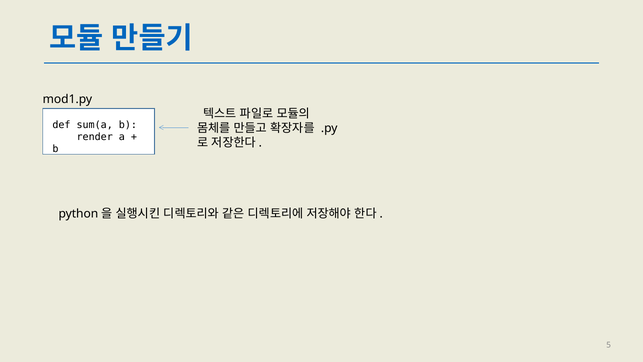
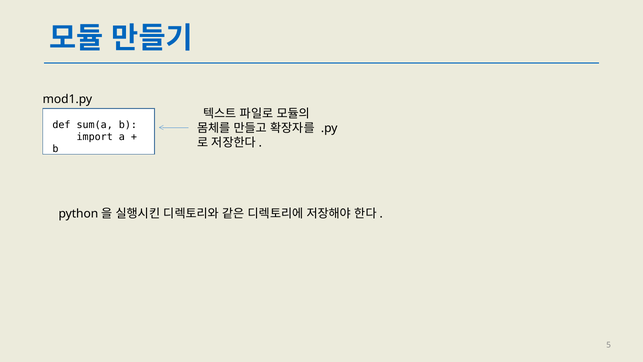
render: render -> import (95, 137)
